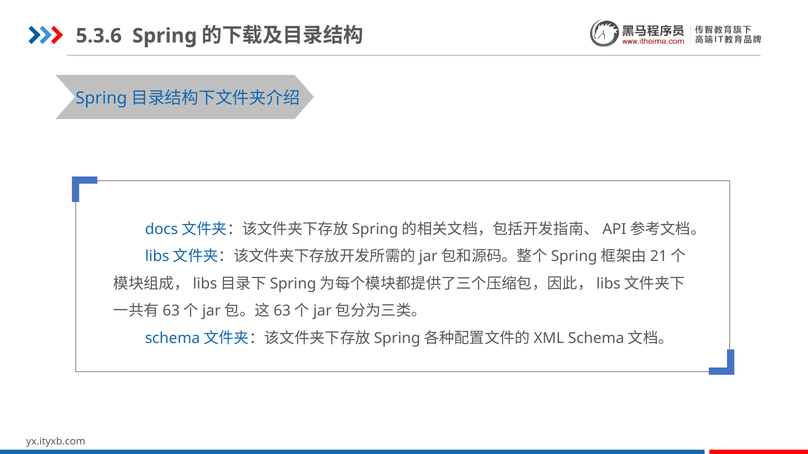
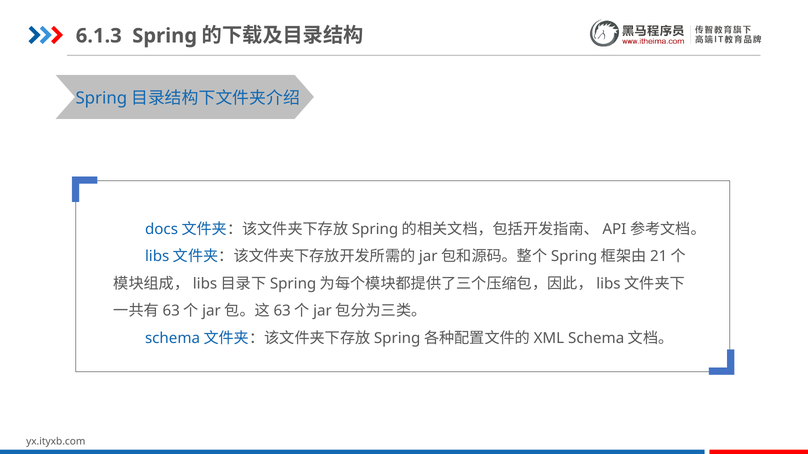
5.3.6: 5.3.6 -> 6.1.3 (99, 36)
